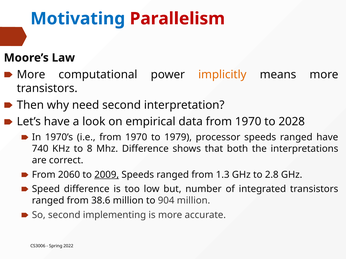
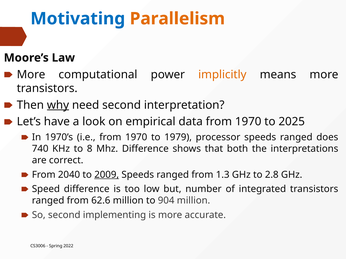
Parallelism colour: red -> orange (177, 19)
why underline: none -> present (58, 105)
2028: 2028 -> 2025 (292, 122)
ranged have: have -> does (327, 137)
2060: 2060 -> 2040 (69, 175)
38.6: 38.6 -> 62.6 (101, 201)
